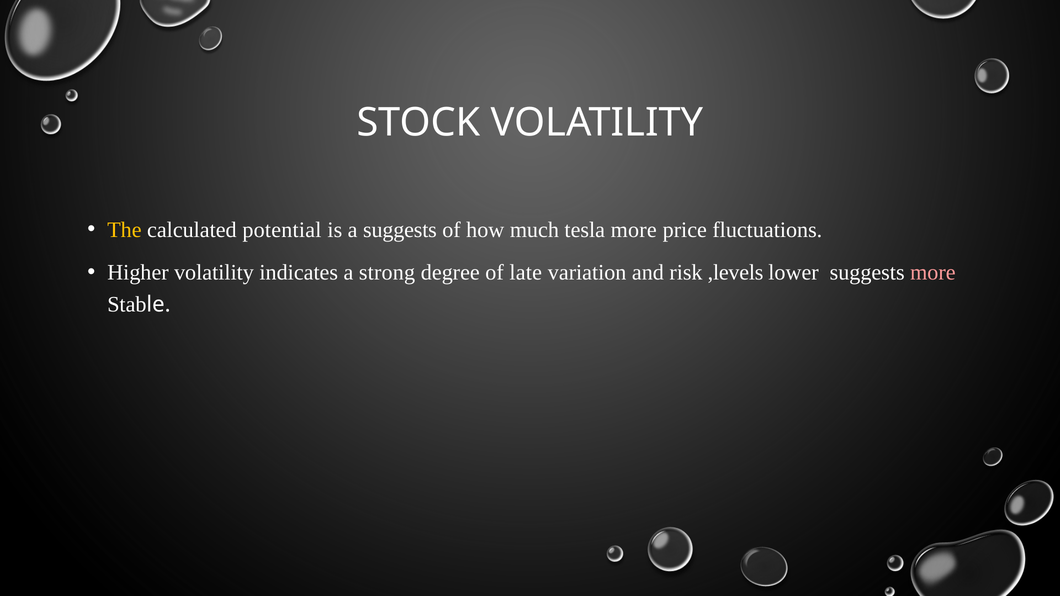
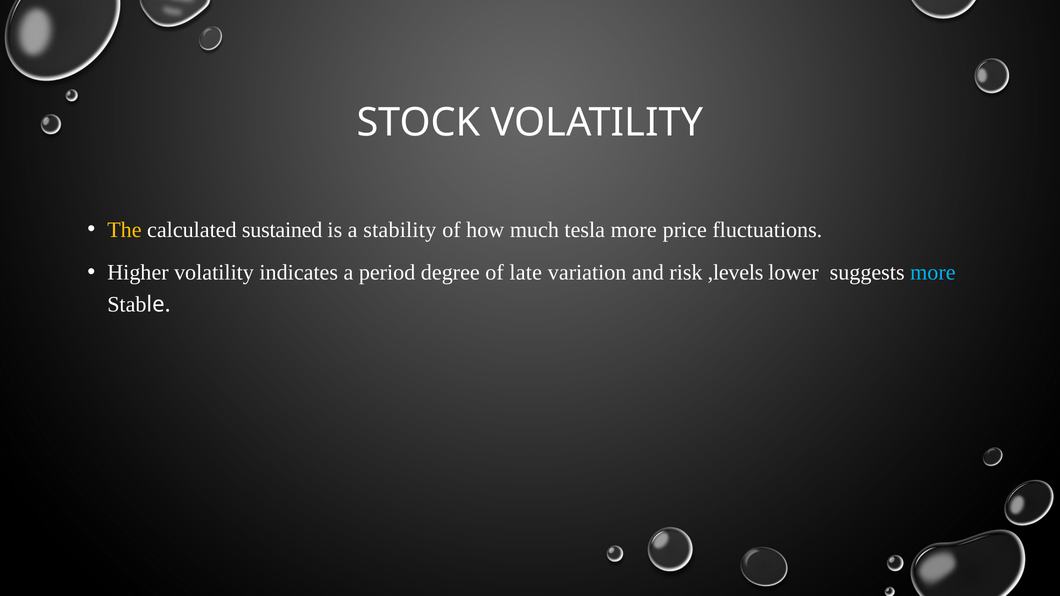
potential: potential -> sustained (282, 230)
a suggests: suggests -> stability (400, 230)
strong: strong -> period (387, 273)
more colour: pink -> light blue (933, 273)
